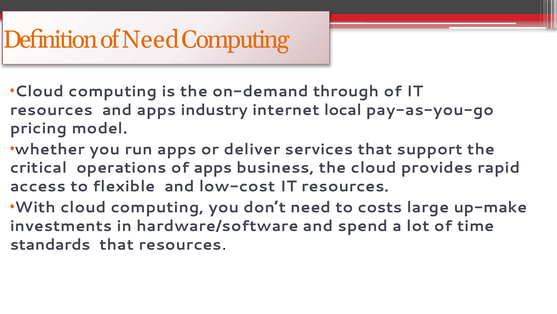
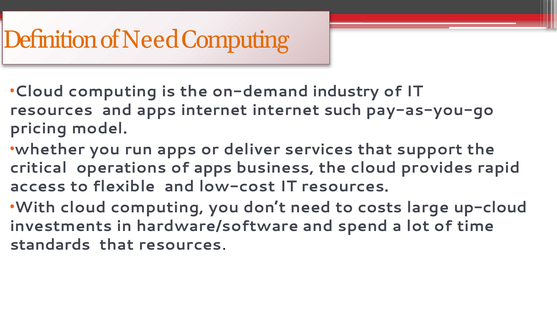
through: through -> industry (346, 91)
apps industry: industry -> internet (214, 110)
local: local -> such (343, 110)
up-make: up-make -> up-cloud (490, 207)
